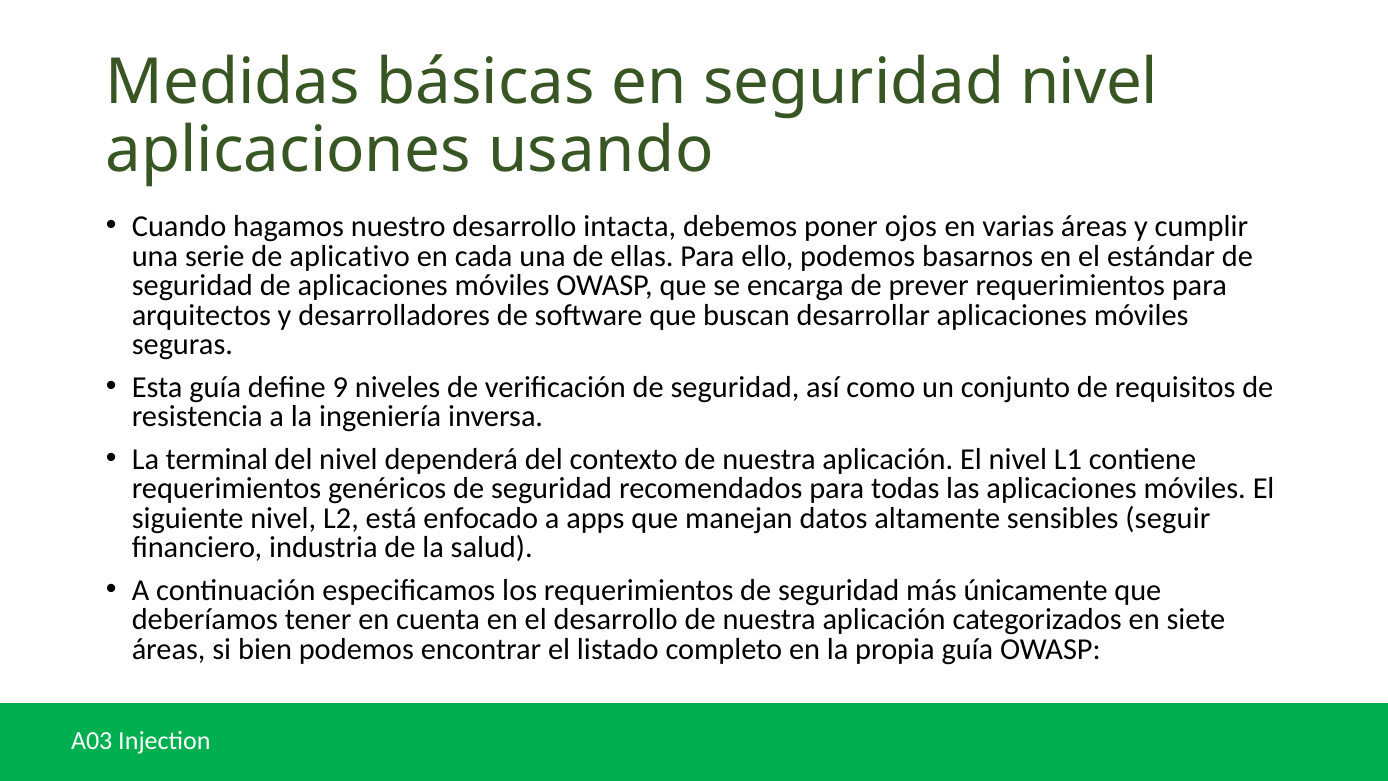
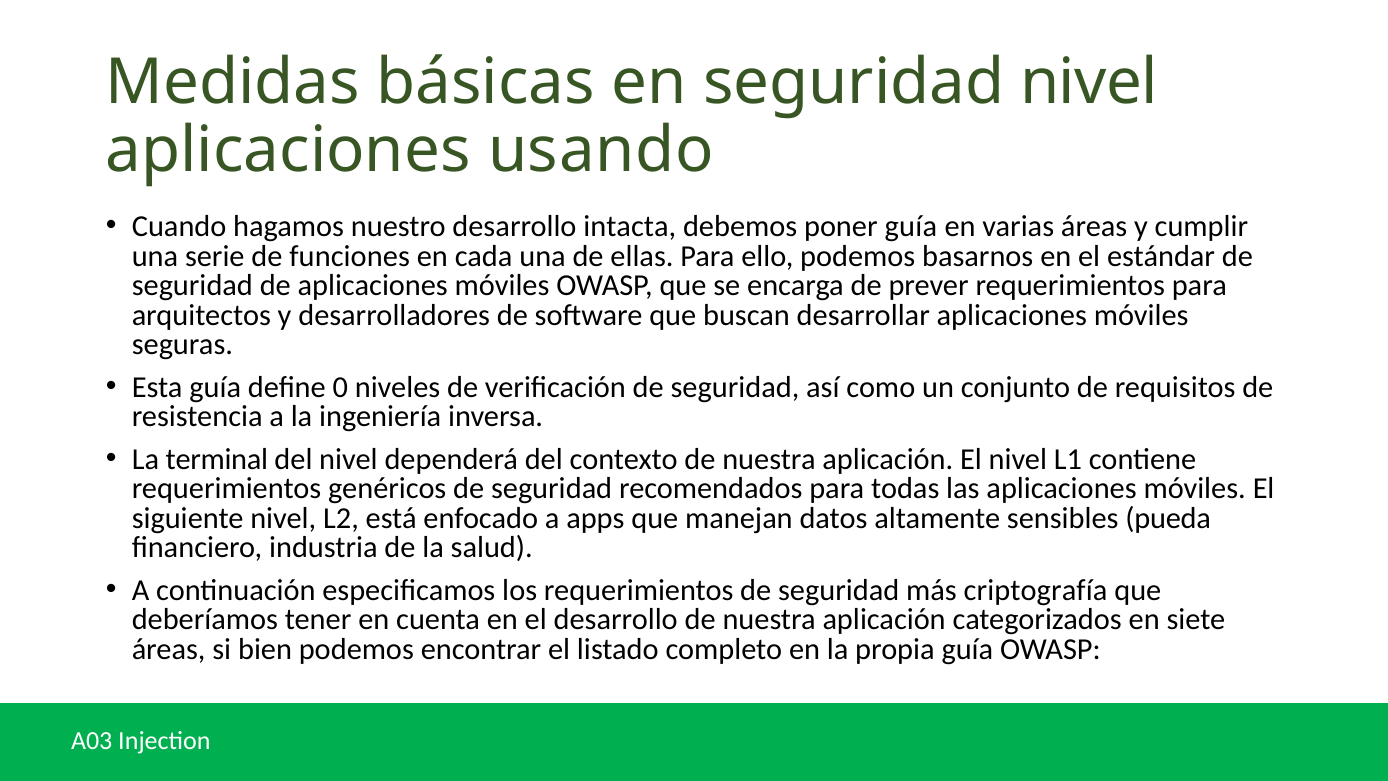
poner ojos: ojos -> guía (911, 227)
aplicativo: aplicativo -> funciones (350, 256)
9: 9 -> 0 (340, 387)
seguir: seguir -> pueda (1168, 518)
únicamente: únicamente -> criptografía (1036, 590)
